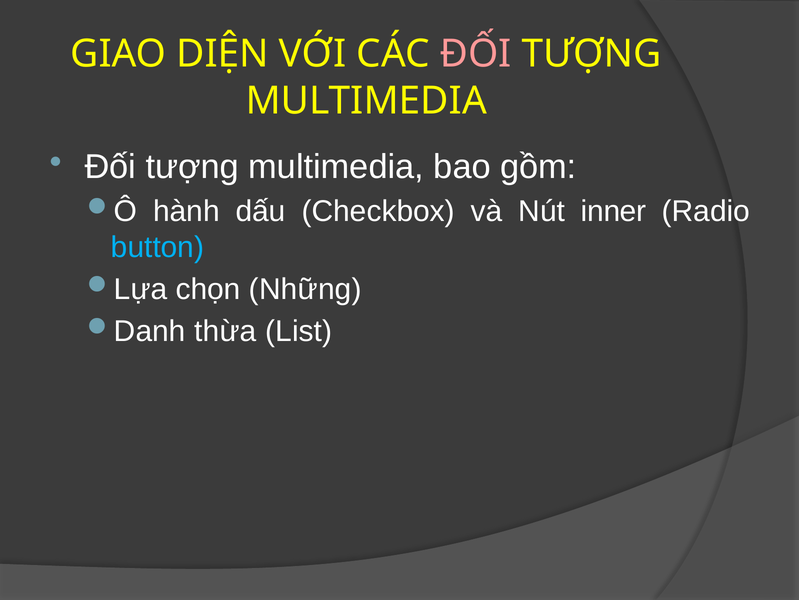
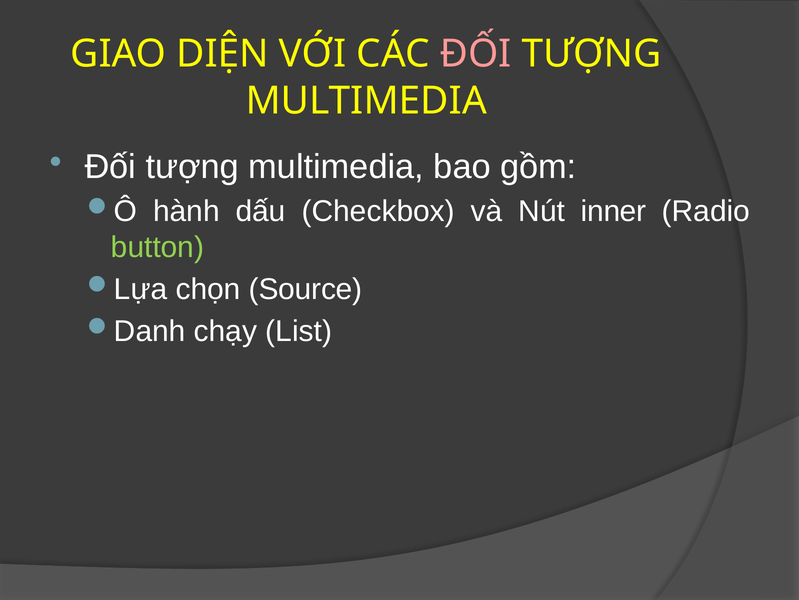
button colour: light blue -> light green (158, 247)
Những: Những -> Source (306, 289)
thừa: thừa -> chạy (225, 331)
